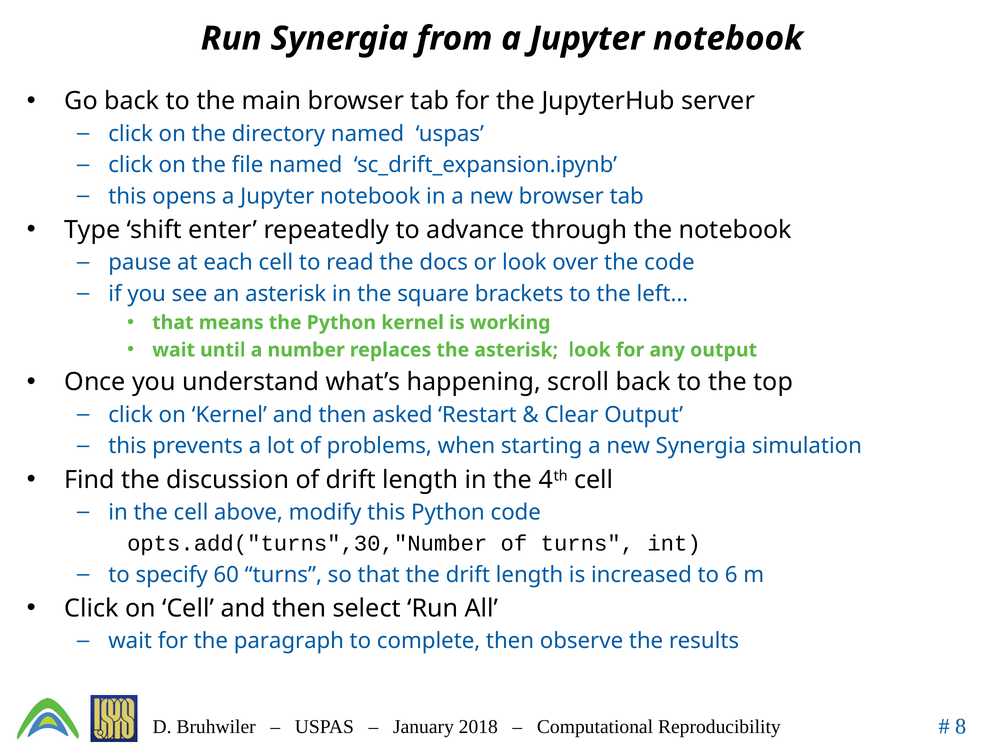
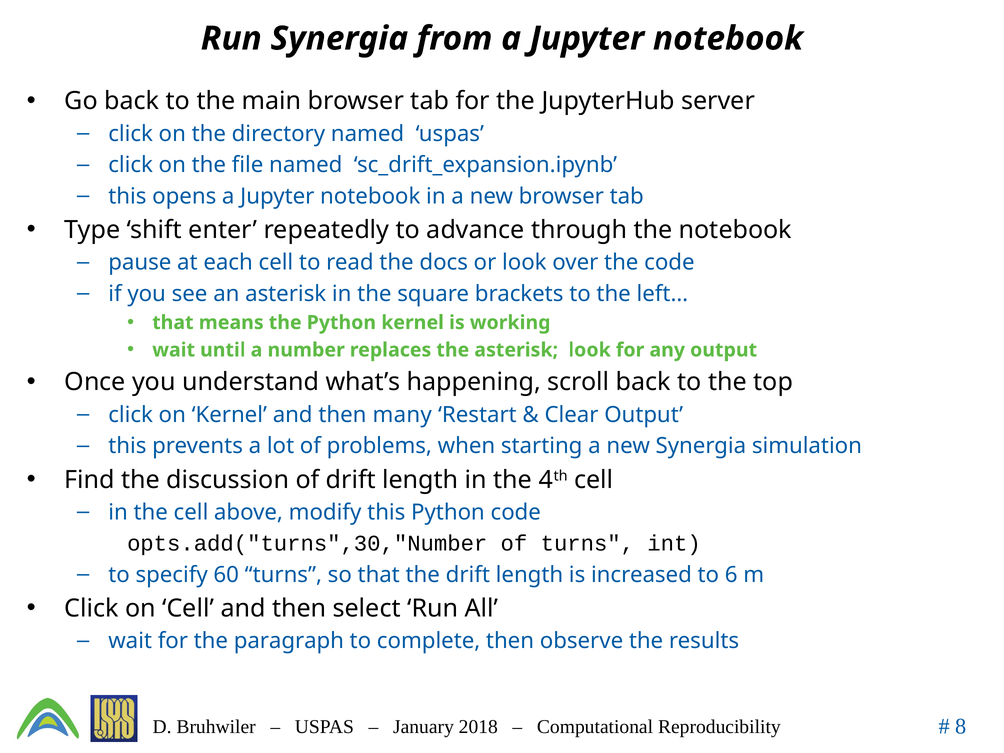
asked: asked -> many (402, 415)
